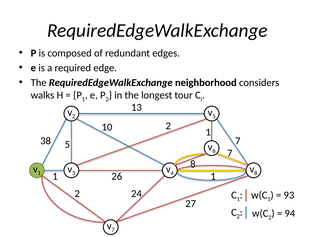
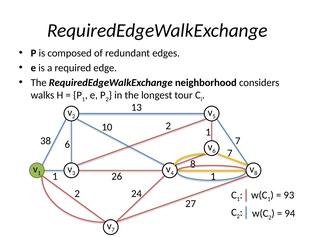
38 5: 5 -> 6 (67, 144)
